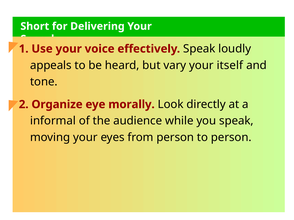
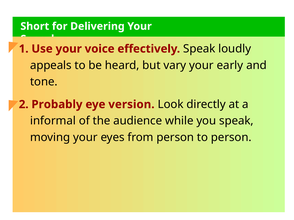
itself: itself -> early (230, 65)
Organize: Organize -> Probably (57, 105)
morally: morally -> version (131, 105)
